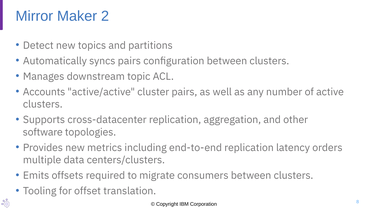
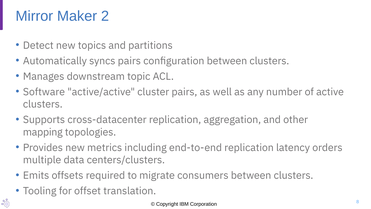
Accounts: Accounts -> Software (44, 92)
software: software -> mapping (43, 132)
